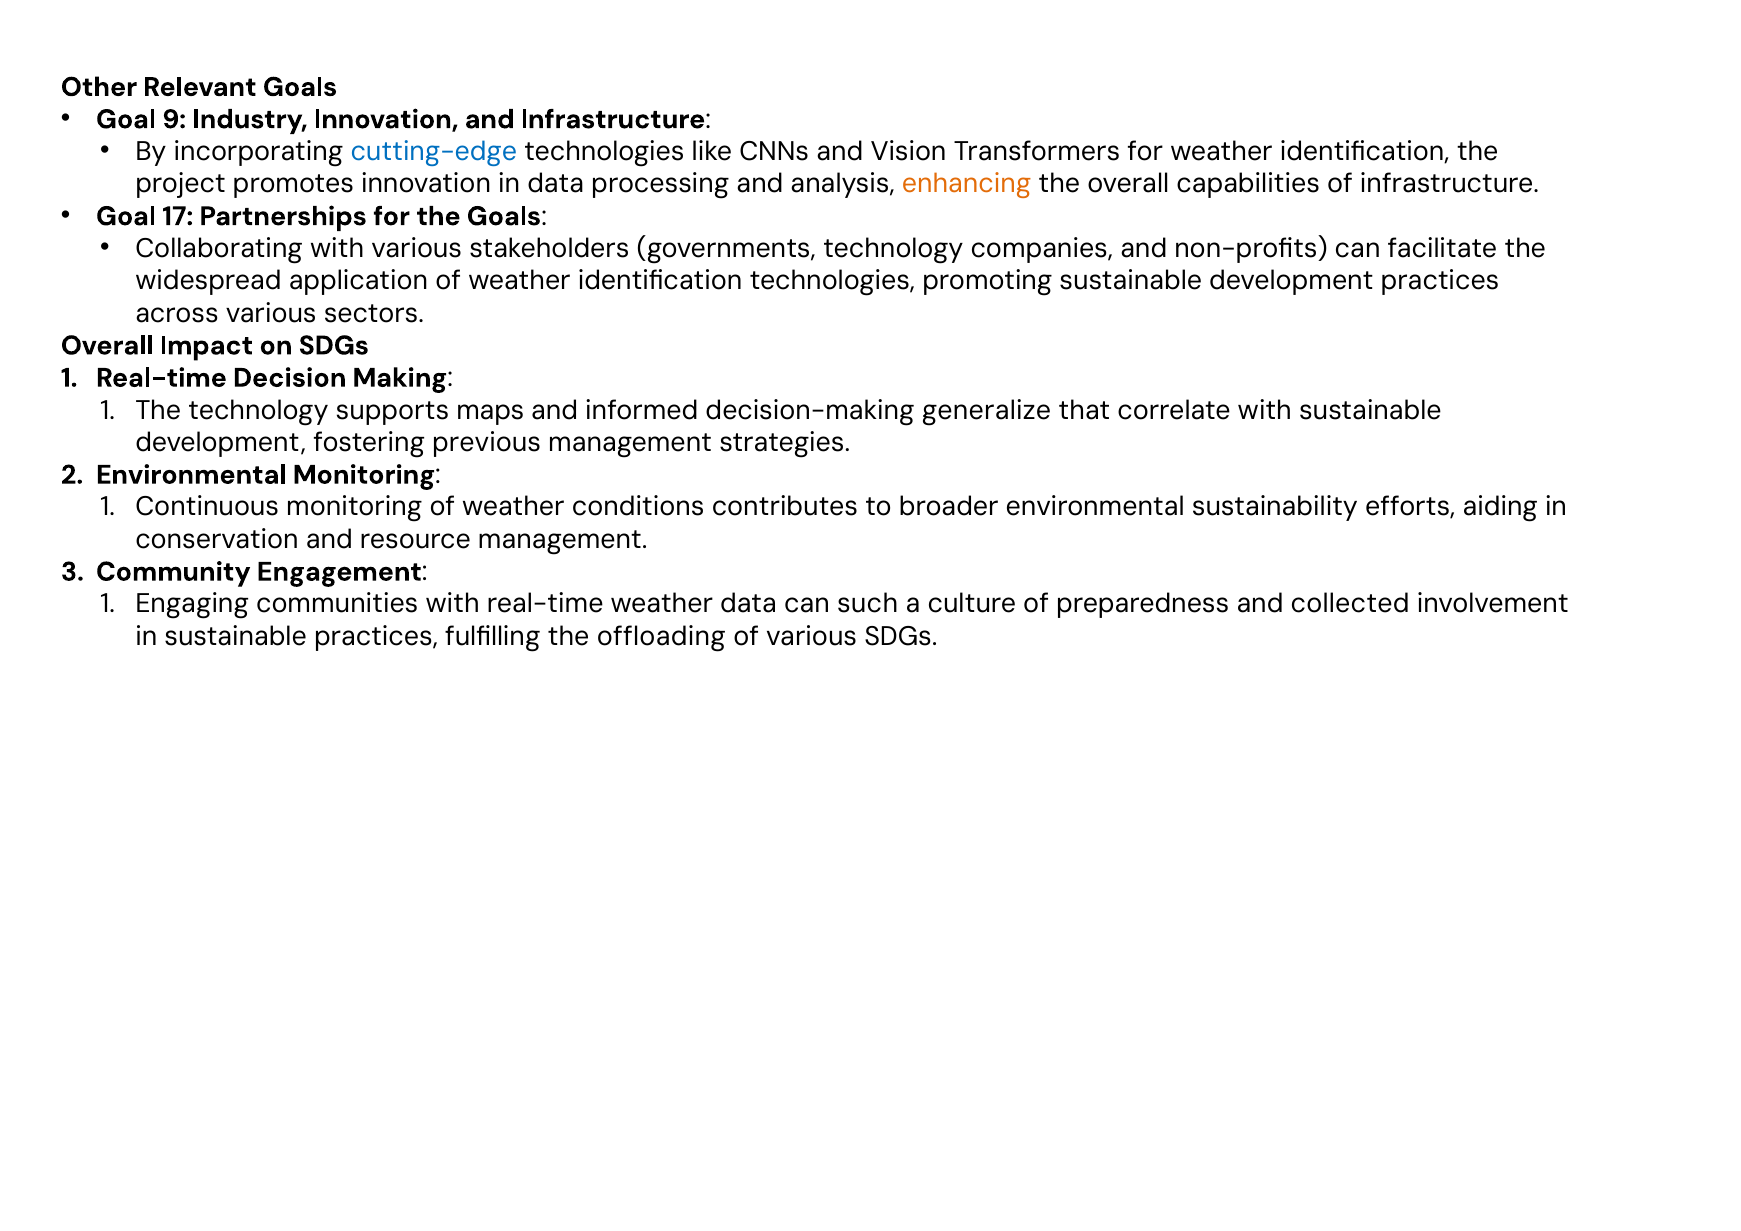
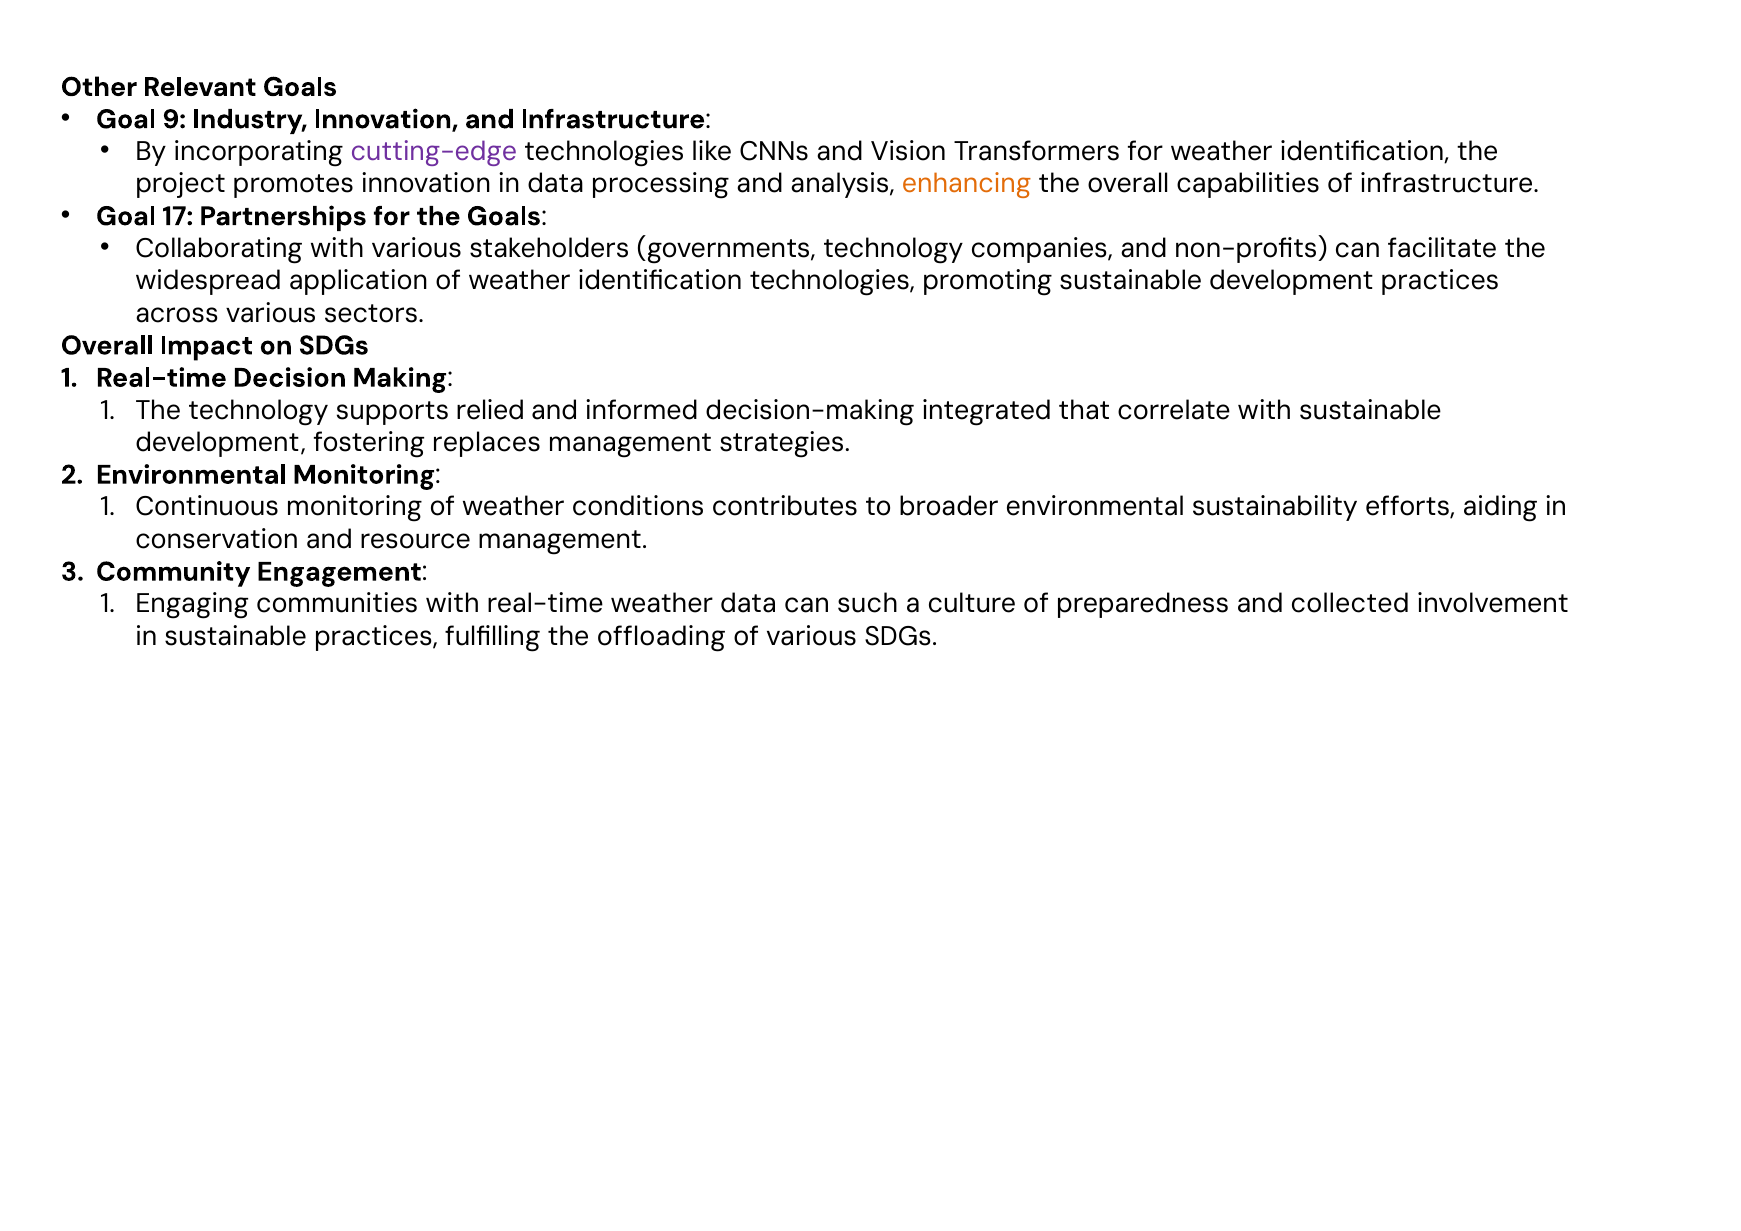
cutting-edge colour: blue -> purple (434, 152)
maps: maps -> relied (490, 410)
generalize: generalize -> integrated (987, 410)
previous: previous -> replaces (487, 442)
